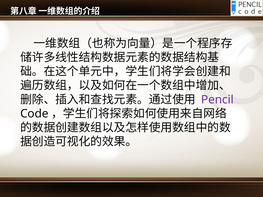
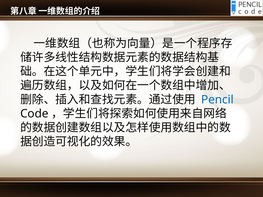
Pencil colour: purple -> blue (217, 100)
